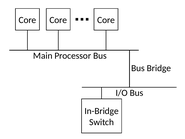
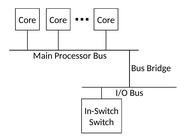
In-Bridge: In-Bridge -> In-Switch (102, 111)
